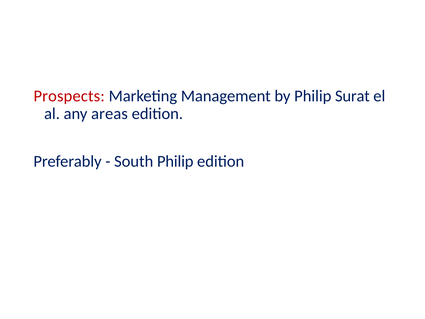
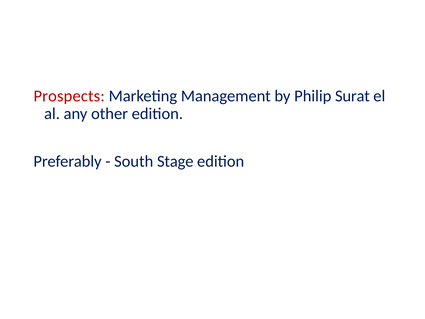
areas: areas -> other (110, 114)
South Philip: Philip -> Stage (175, 161)
